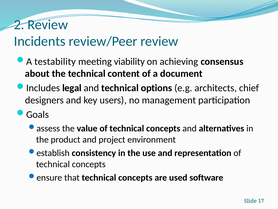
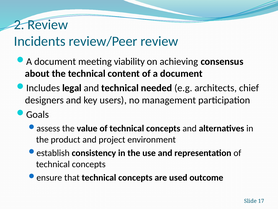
testability: testability -> document (55, 61)
options: options -> needed (156, 88)
software: software -> outcome (206, 177)
